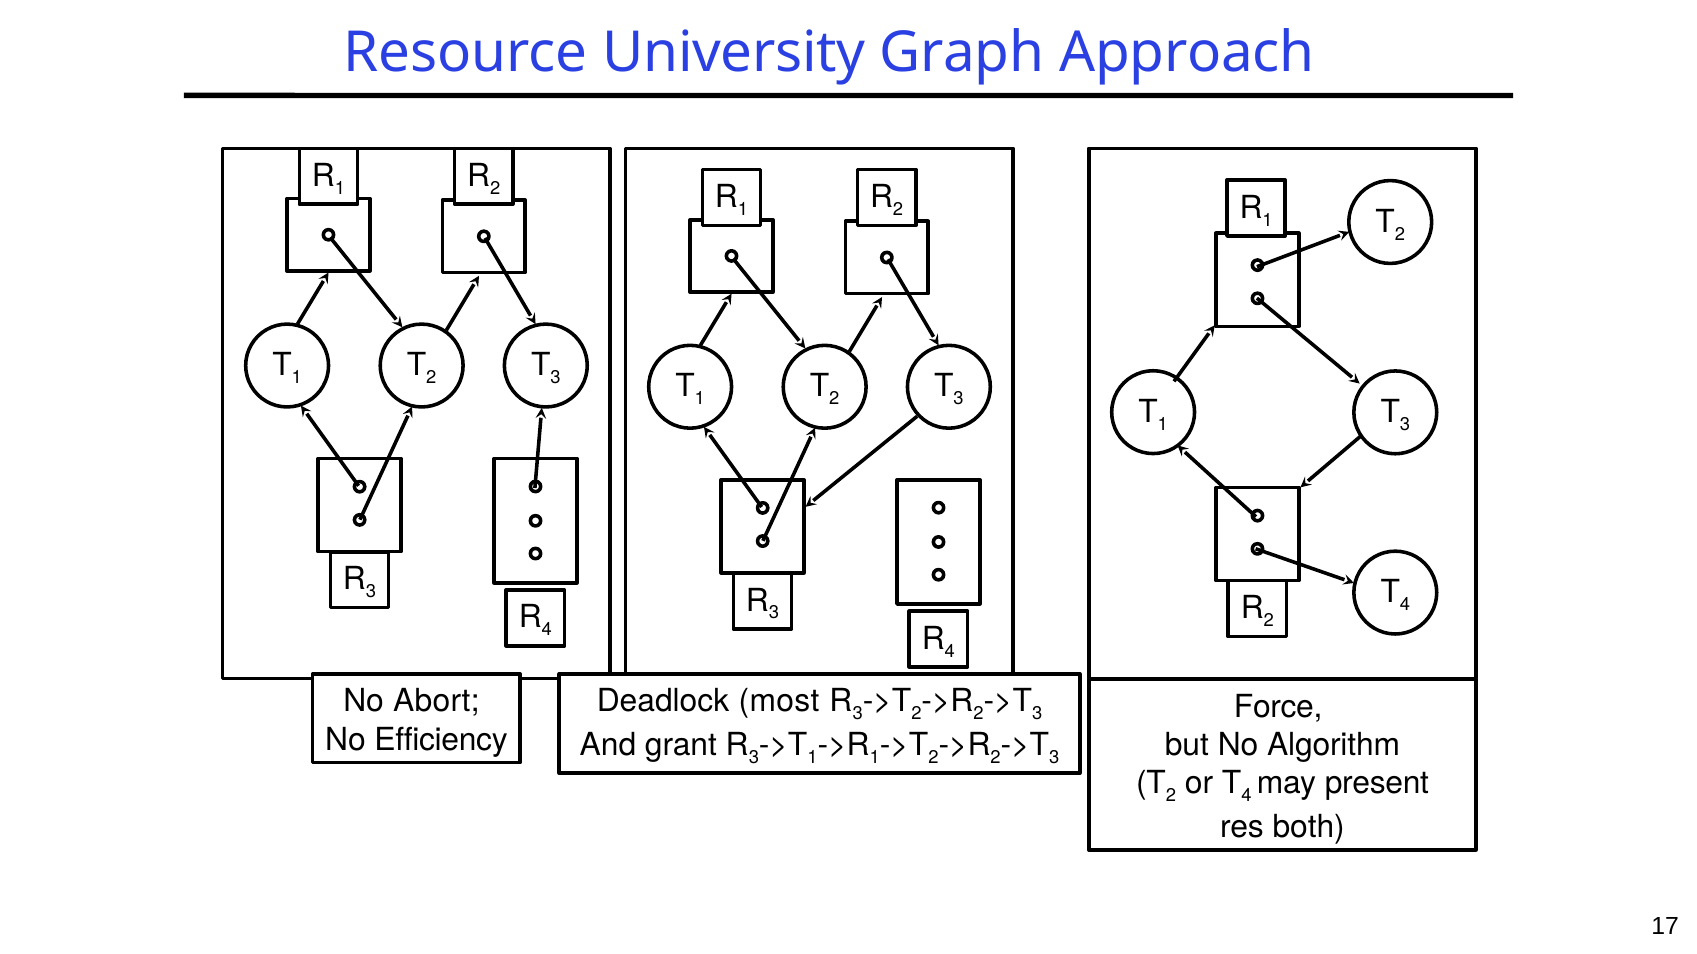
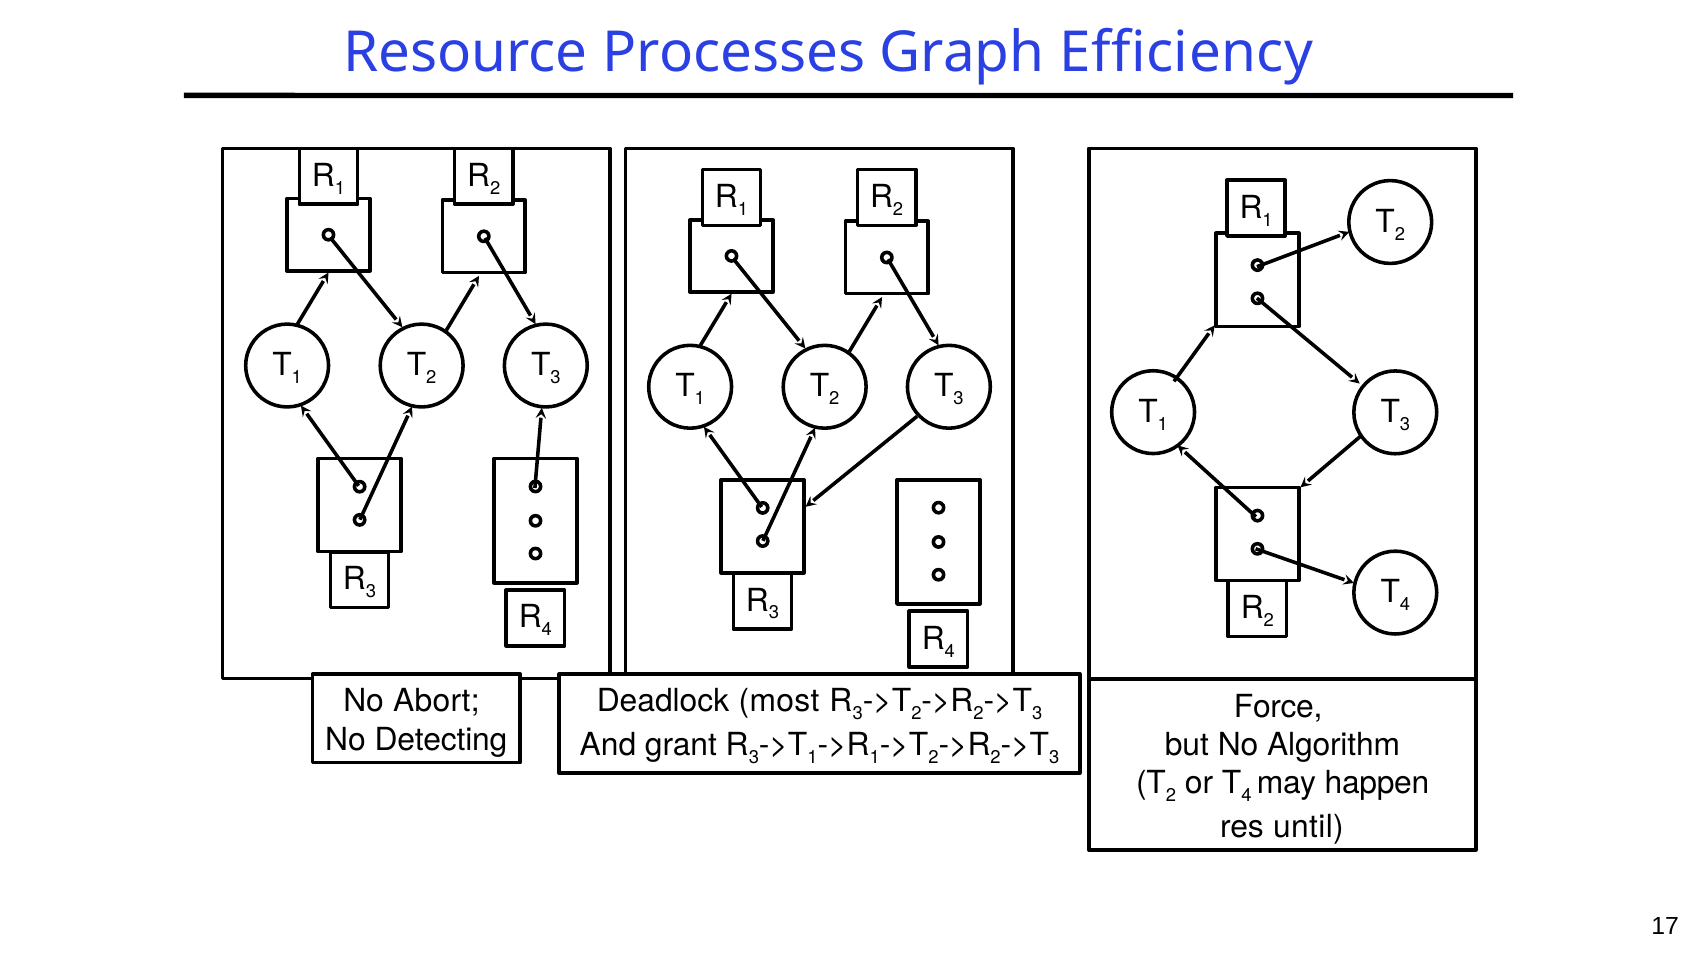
University: University -> Processes (734, 53)
Approach: Approach -> Efficiency (1186, 53)
Efficiency: Efficiency -> Detecting (441, 740)
present: present -> happen (1377, 784)
both: both -> until (1308, 827)
